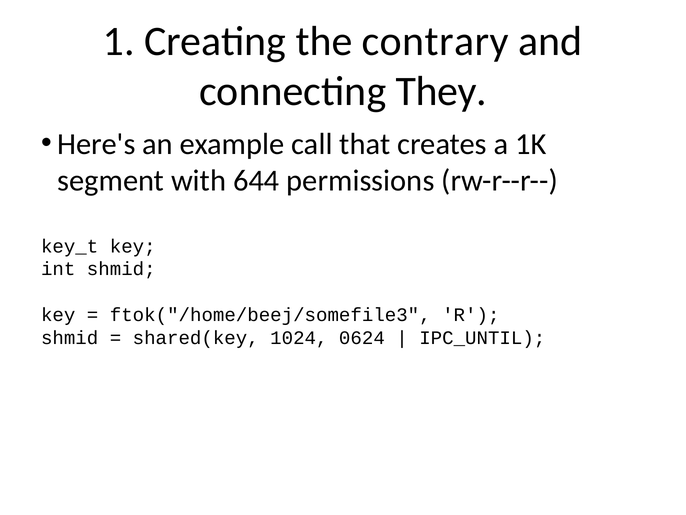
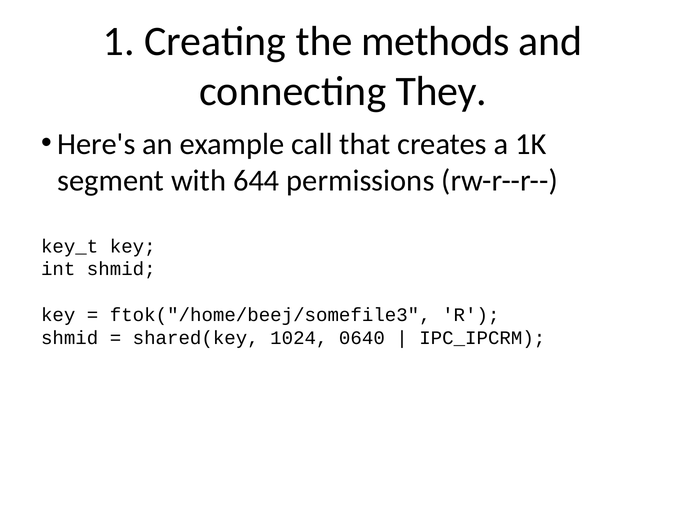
contrary: contrary -> methods (436, 41)
0624: 0624 -> 0640 (362, 337)
IPC_UNTIL: IPC_UNTIL -> IPC_IPCRM (482, 337)
